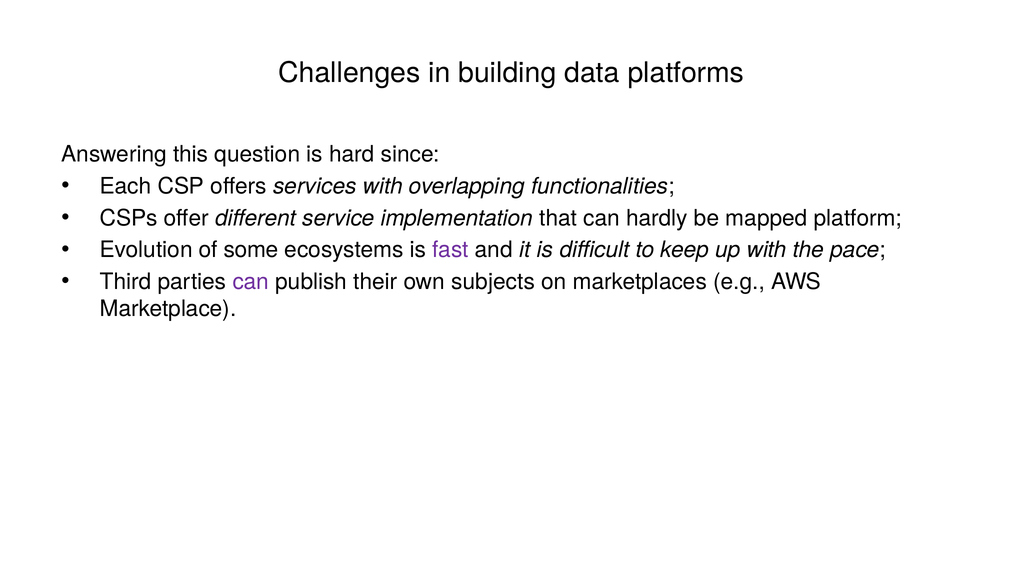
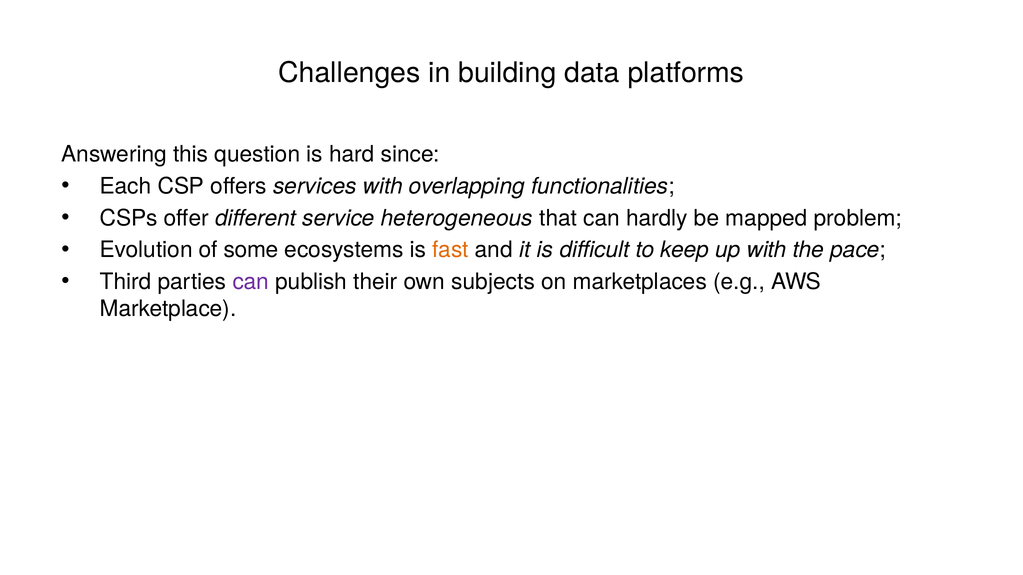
implementation: implementation -> heterogeneous (457, 218)
platform: platform -> problem (858, 218)
fast colour: purple -> orange (450, 250)
